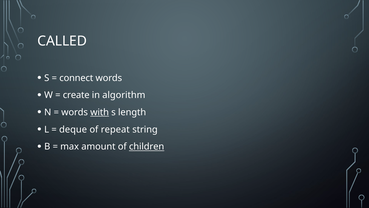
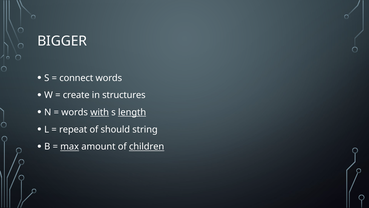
CALLED: CALLED -> BIGGER (62, 41)
algorithm: algorithm -> structures (124, 95)
length underline: none -> present (132, 112)
deque: deque -> repeat (73, 129)
repeat: repeat -> should (115, 129)
max underline: none -> present (70, 146)
